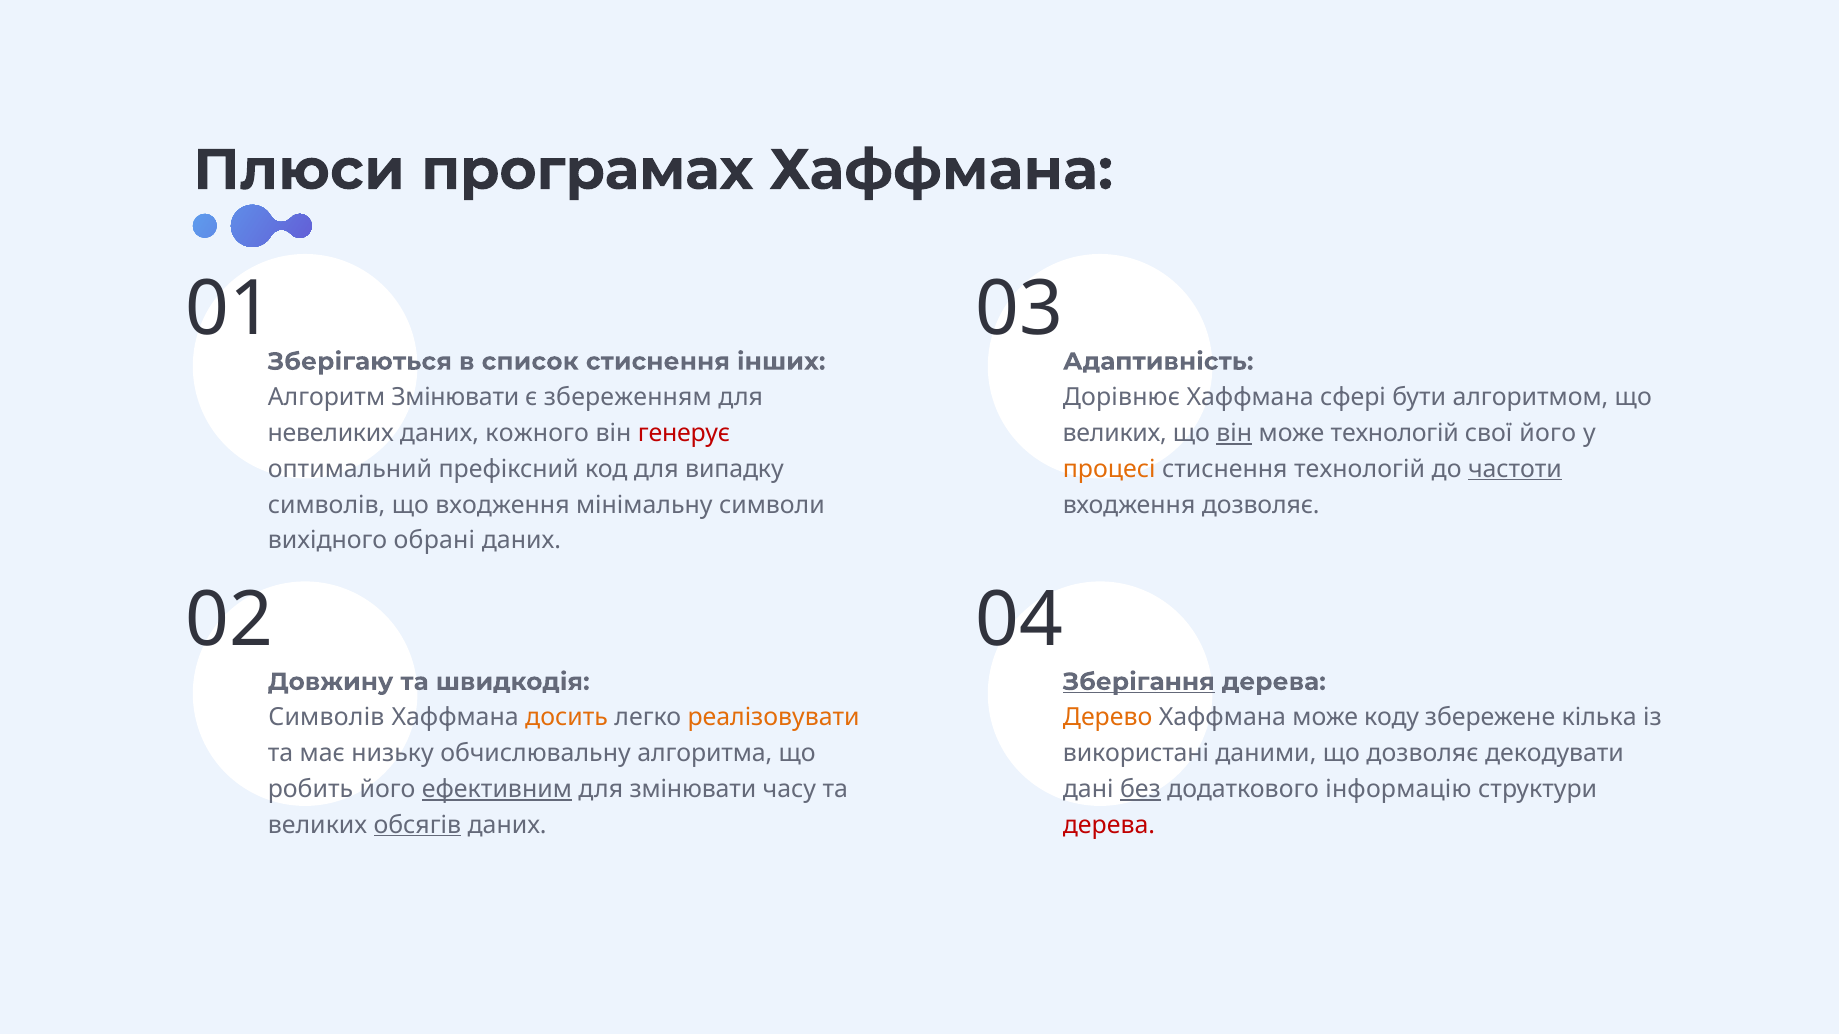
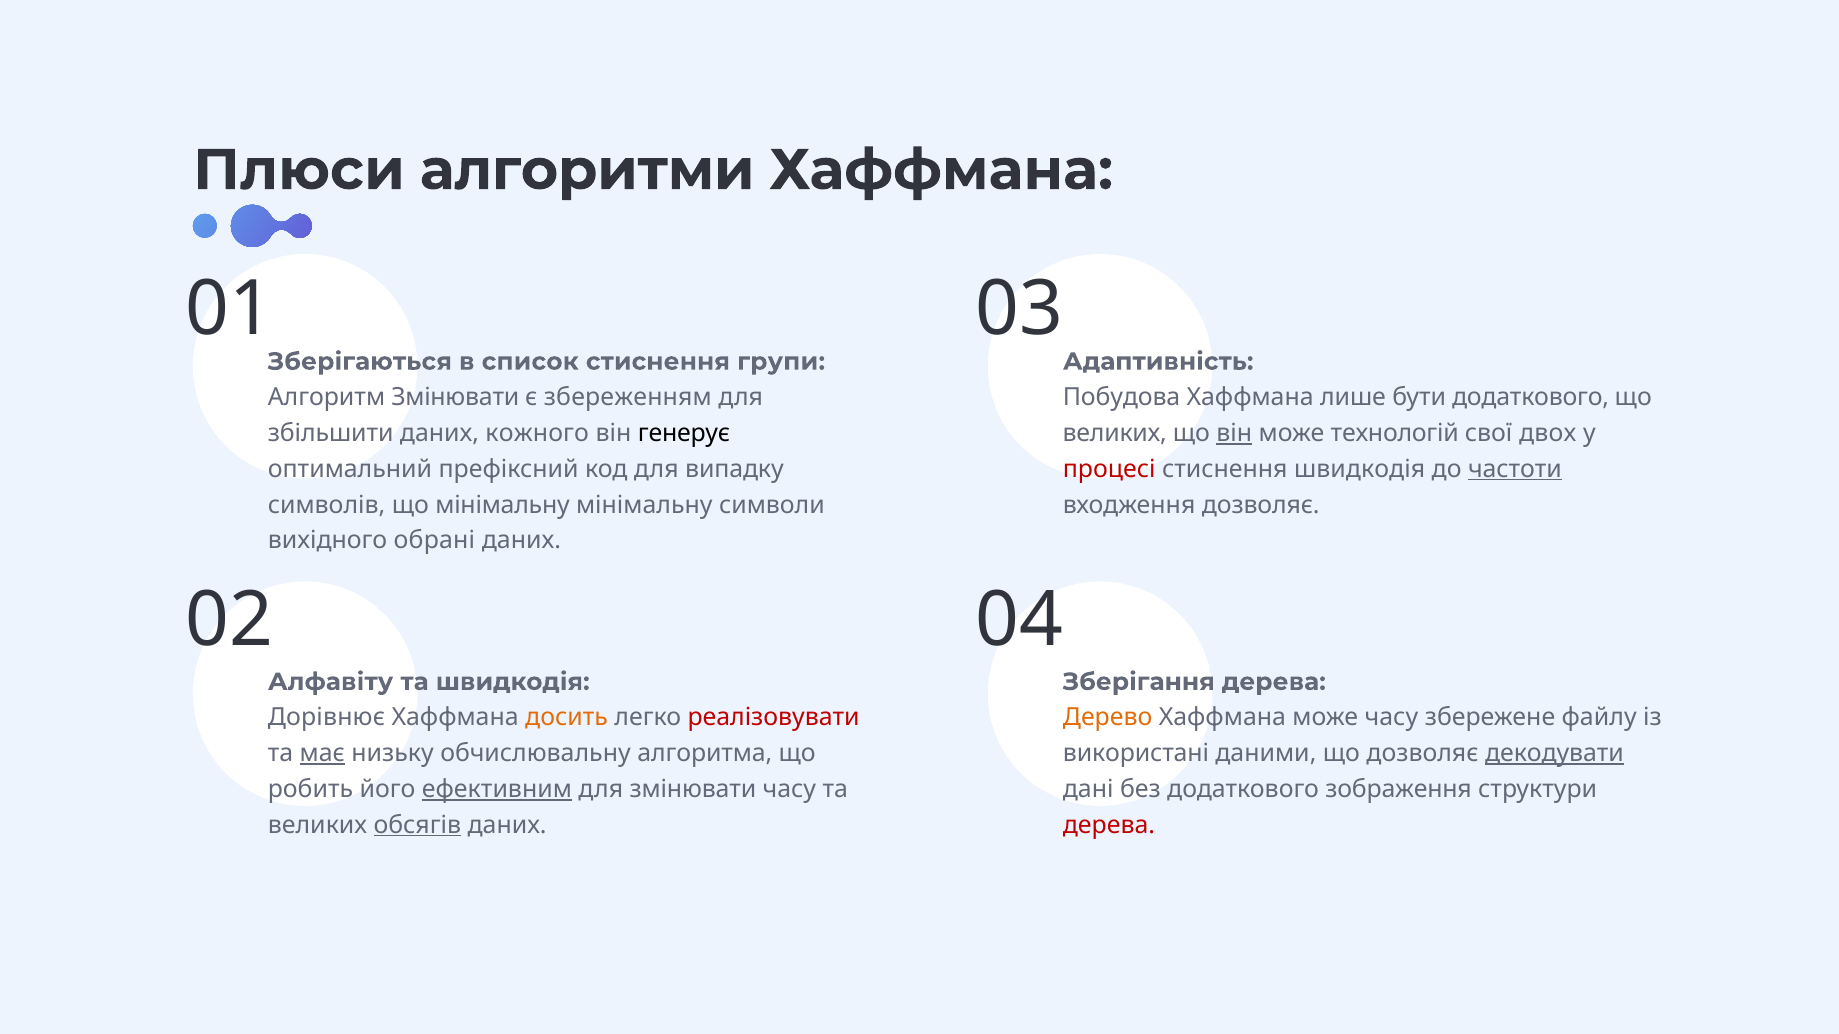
програмах: програмах -> алгоритми (587, 170)
інших: інших -> групи (781, 362)
Дорівнює: Дорівнює -> Побудова (1122, 398)
сфері: сфері -> лише (1353, 398)
бути алгоритмом: алгоритмом -> додаткового (1531, 398)
невеликих: невеликих -> збільшити (331, 433)
генерує colour: red -> black (684, 433)
свої його: його -> двох (1548, 433)
процесі colour: orange -> red (1109, 469)
стиснення технологій: технологій -> швидкодія (1360, 469)
що входження: входження -> мінімальну (503, 505)
Довжину: Довжину -> Алфавіту (331, 682)
Зберігання underline: present -> none (1139, 682)
Символів: Символів -> Дорівнює (326, 718)
реалізовувати colour: orange -> red (774, 718)
може коду: коду -> часу (1391, 718)
кілька: кілька -> файлу (1599, 718)
має underline: none -> present (322, 754)
декодувати underline: none -> present (1555, 754)
без underline: present -> none (1140, 790)
інформацію: інформацію -> зображення (1399, 790)
